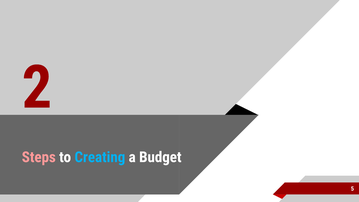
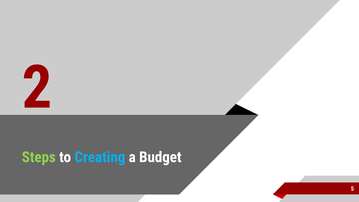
Steps colour: pink -> light green (39, 157)
